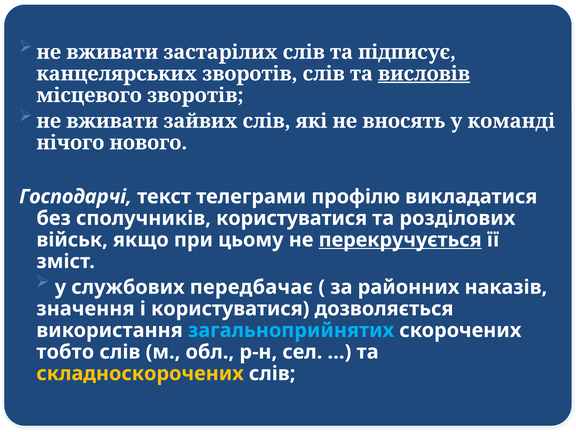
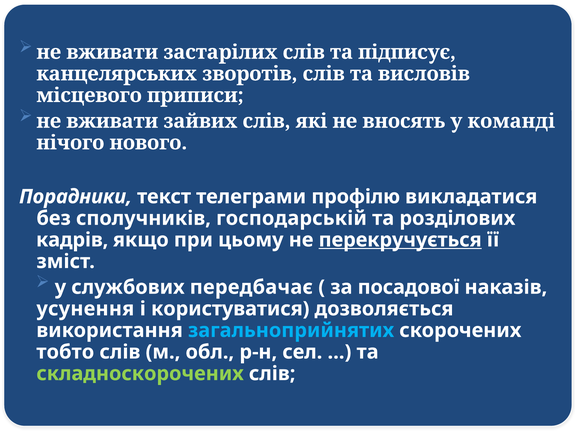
висловів underline: present -> none (424, 74)
місцевого зворотів: зворотів -> приписи (195, 95)
Господарчі: Господарчі -> Порадники (76, 197)
сполучників користуватися: користуватися -> господарській (292, 218)
військ: військ -> кадрів (72, 240)
районних: районних -> посадової (409, 287)
значення: значення -> усунення (85, 309)
складноскорочених colour: yellow -> light green (140, 374)
